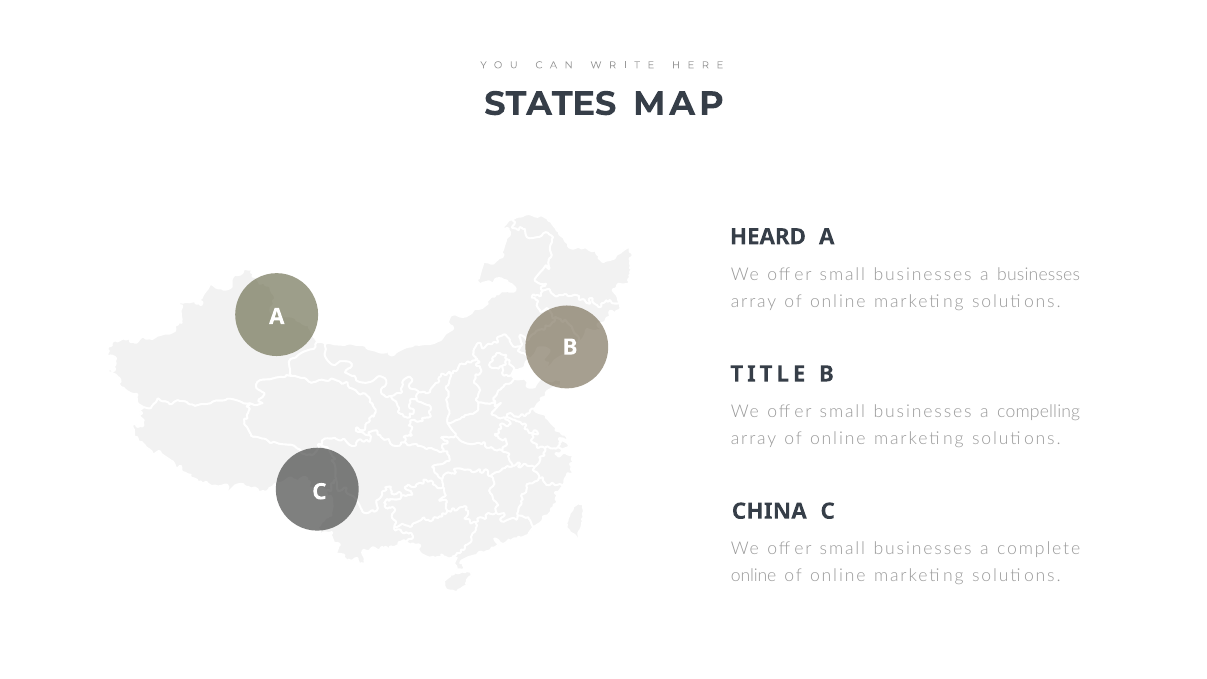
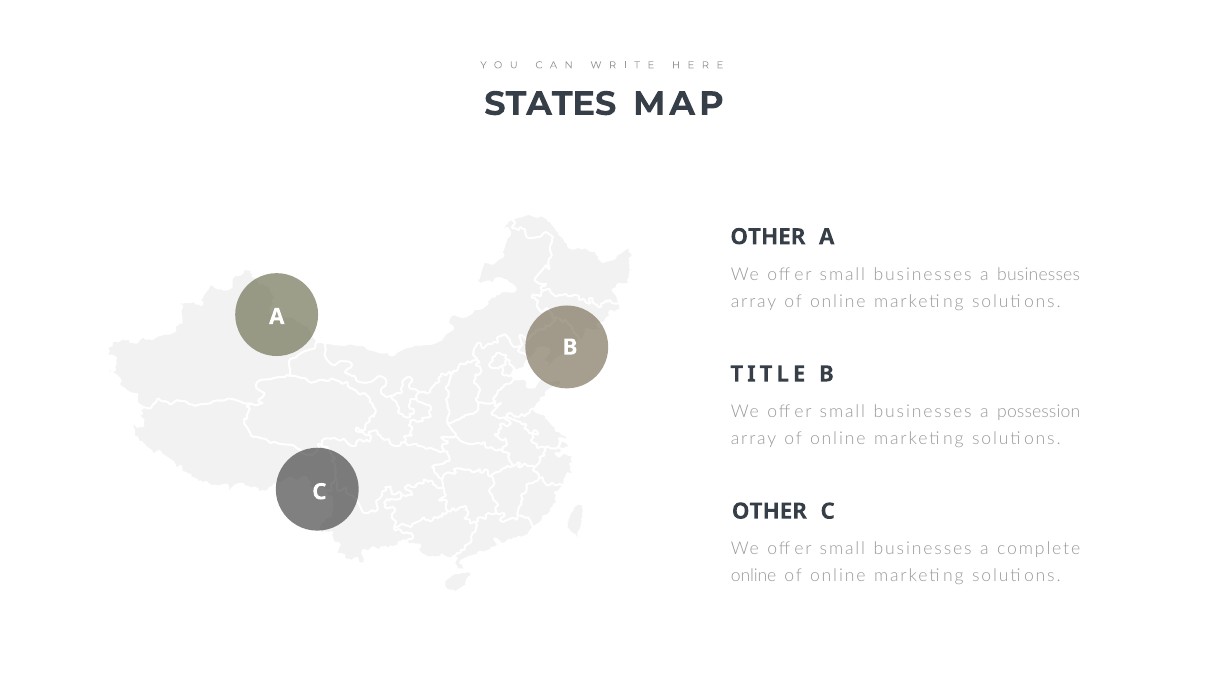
HEARD: HEARD -> OTHER (768, 237)
compelling: compelling -> possession (1039, 412)
CHINA: CHINA -> OTHER (769, 511)
